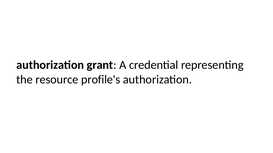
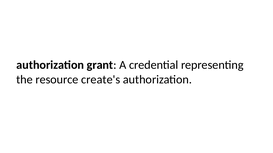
profile's: profile's -> create's (101, 80)
